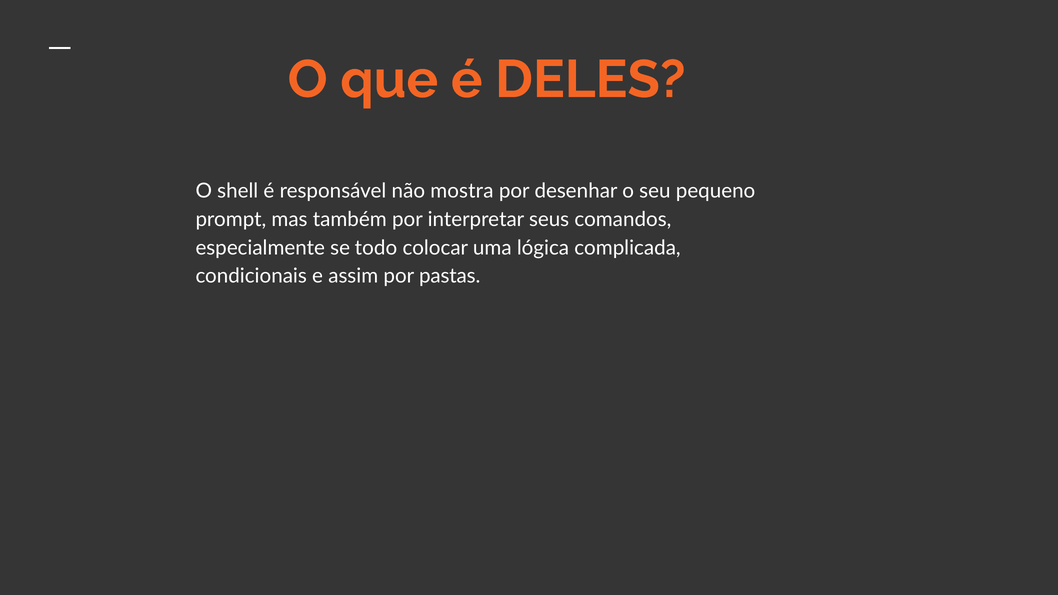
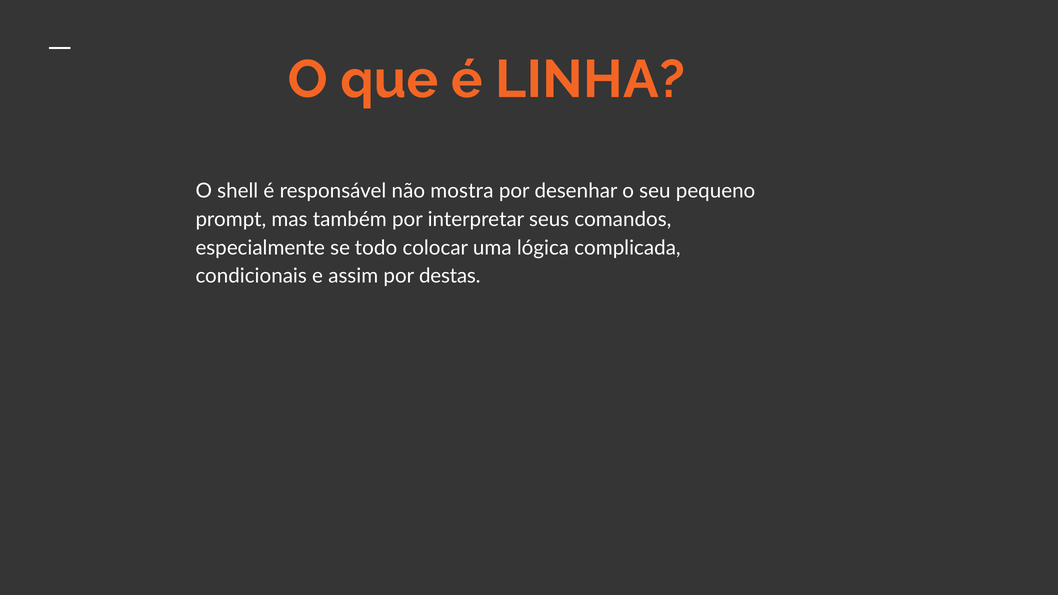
DELES: DELES -> LINHA (590, 80)
pastas: pastas -> destas (450, 276)
